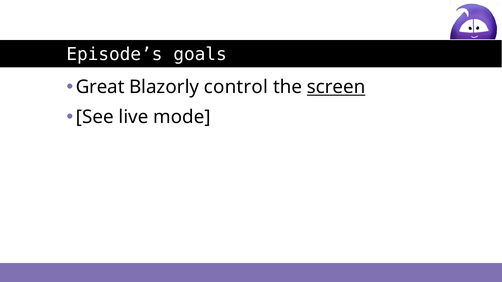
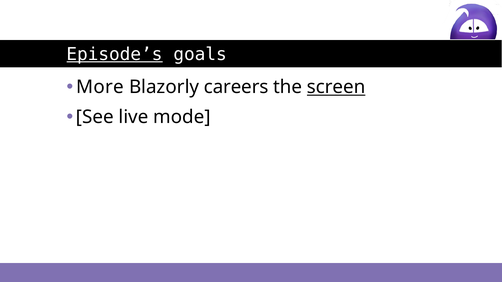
Episode’s underline: none -> present (115, 54)
Great: Great -> More (100, 87)
control: control -> careers (236, 87)
